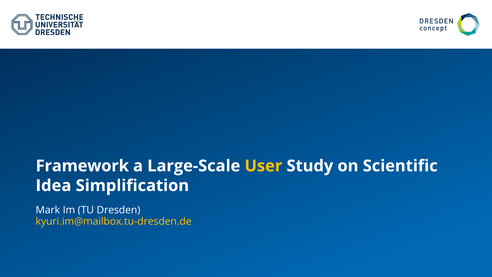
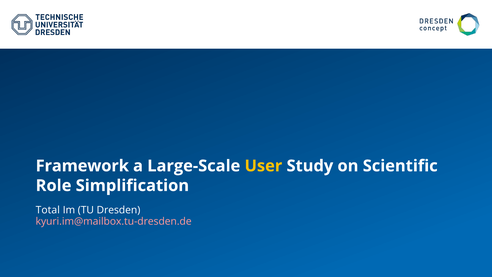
Idea: Idea -> Role (54, 185)
Mark: Mark -> Total (48, 210)
kyuri.im@mailbox.tu-dresden.de colour: yellow -> pink (114, 221)
